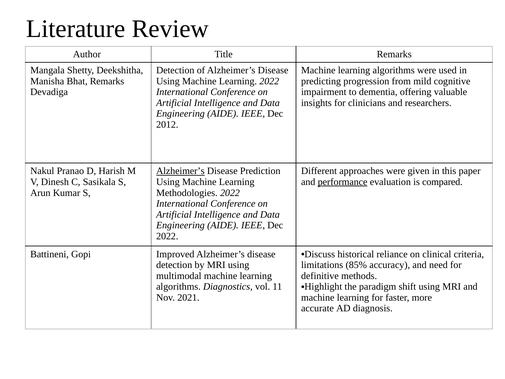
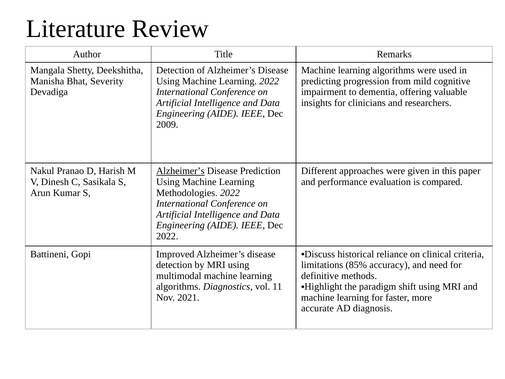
Bhat Remarks: Remarks -> Severity (107, 81)
2012: 2012 -> 2009 (167, 125)
performance underline: present -> none (343, 182)
